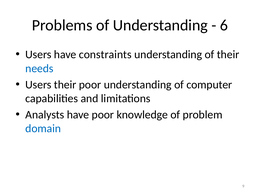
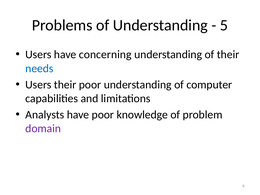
6: 6 -> 5 (224, 25)
constraints: constraints -> concerning (105, 55)
domain colour: blue -> purple (43, 129)
